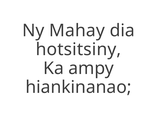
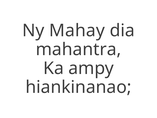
hotsitsiny: hotsitsiny -> mahantra (78, 49)
